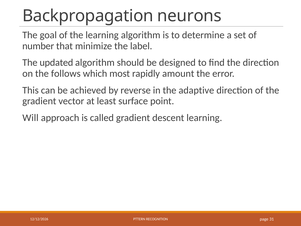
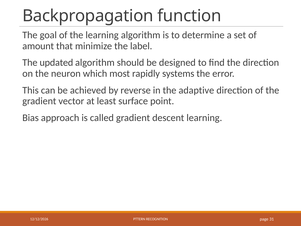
neurons: neurons -> function (189, 16)
number: number -> amount (38, 46)
follows: follows -> neuron (66, 73)
amount: amount -> systems (178, 73)
Will: Will -> Bias (31, 118)
